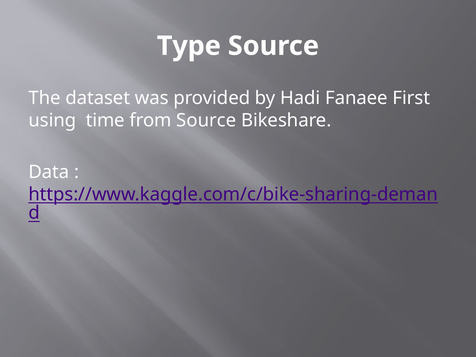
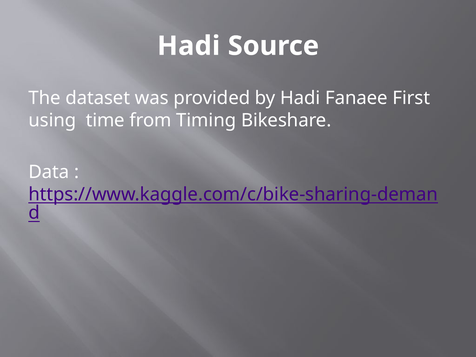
Type: Type -> Hadi (189, 46)
from Source: Source -> Timing (206, 120)
